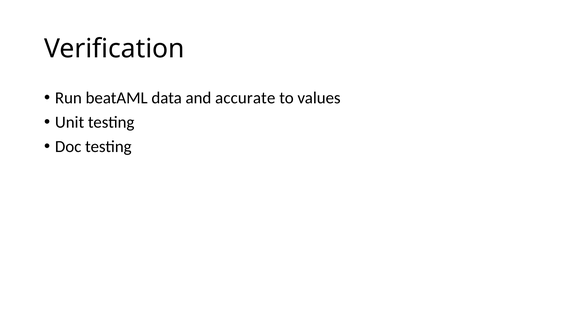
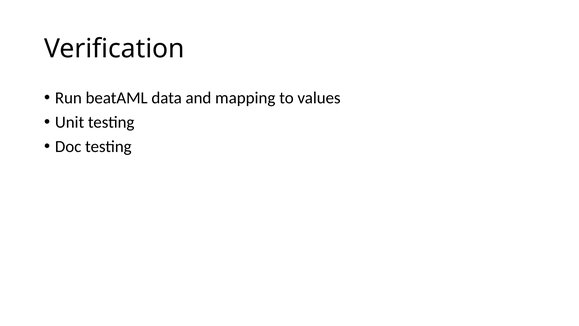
accurate: accurate -> mapping (245, 98)
